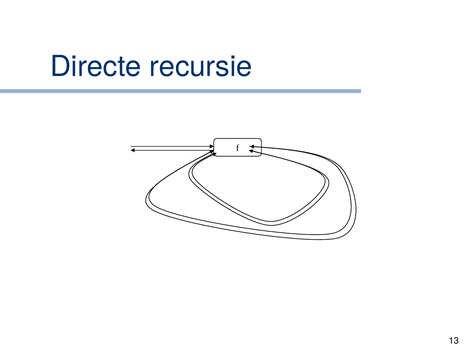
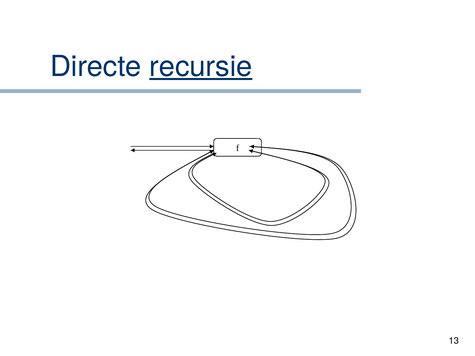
recursie underline: none -> present (201, 67)
